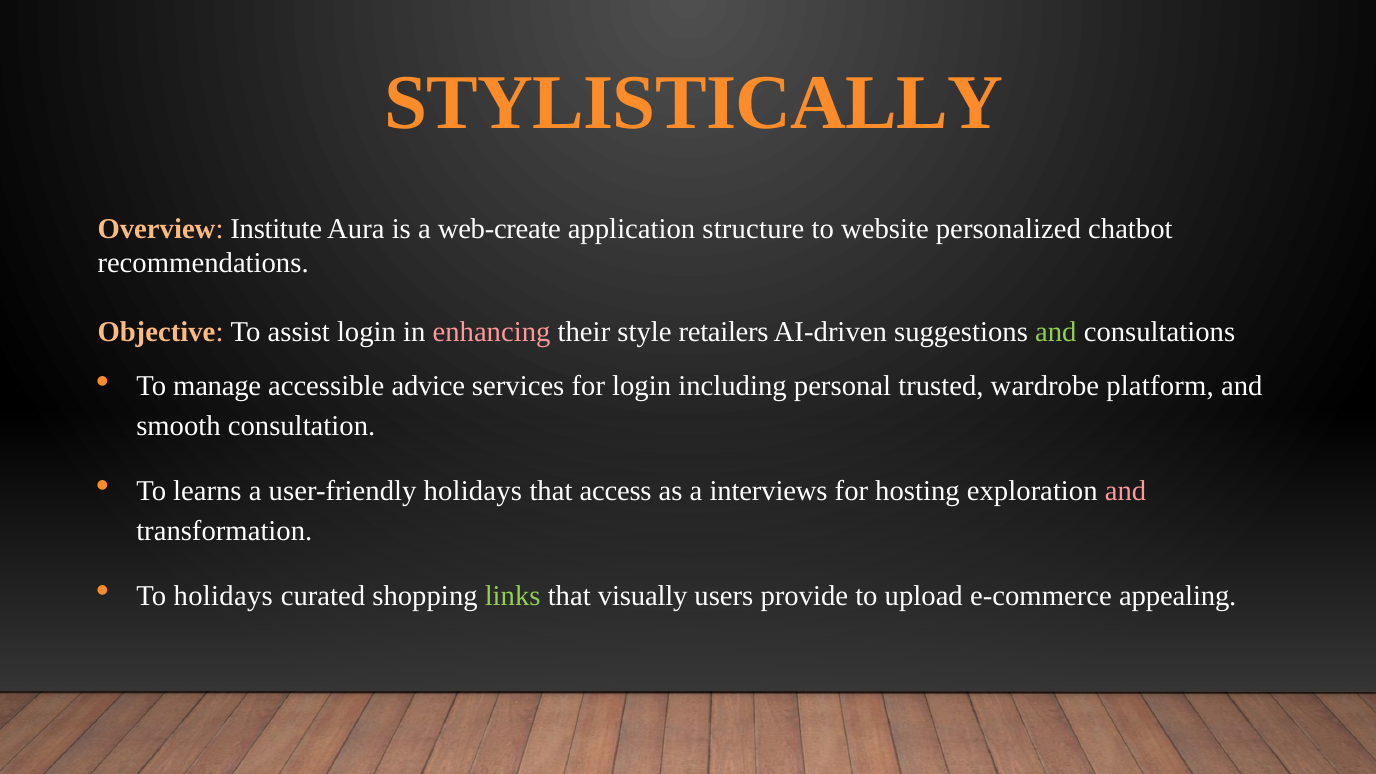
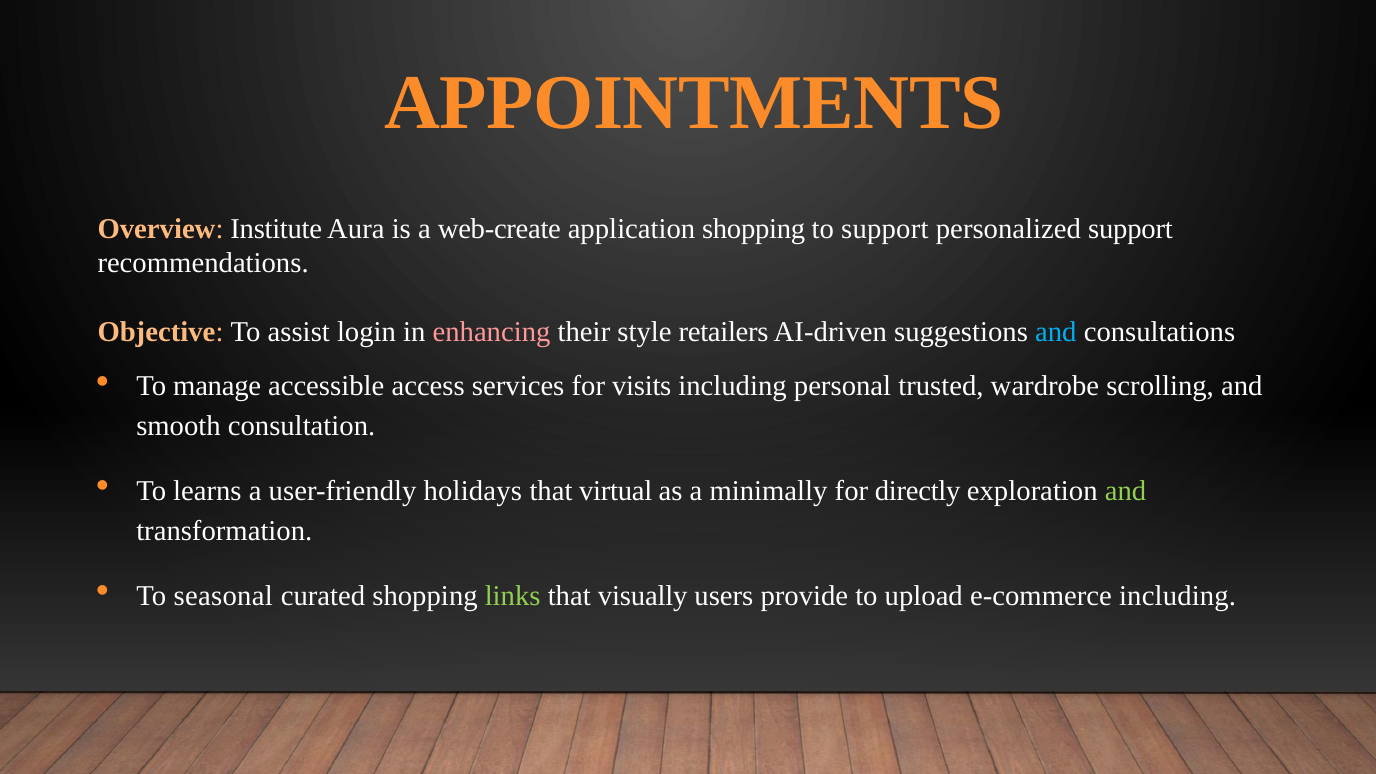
STYLISTICALLY: STYLISTICALLY -> APPOINTMENTS (694, 103)
application structure: structure -> shopping (754, 229)
to website: website -> support (885, 229)
personalized chatbot: chatbot -> support (1131, 229)
and colour: light green -> light blue (1056, 332)
advice: advice -> access (428, 386)
for login: login -> visits (642, 386)
platform: platform -> scrolling (1160, 386)
access: access -> virtual (616, 491)
interviews: interviews -> minimally (769, 491)
hosting: hosting -> directly (918, 491)
and colour: pink -> light green (1126, 491)
To holidays: holidays -> seasonal (223, 596)
e-commerce appealing: appealing -> including (1178, 596)
